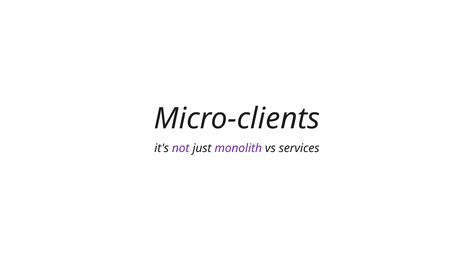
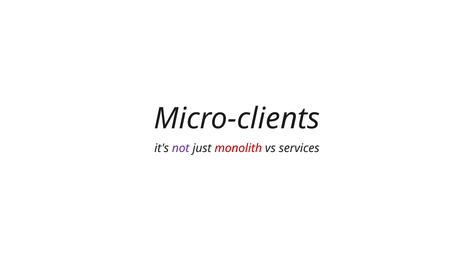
monolith colour: purple -> red (238, 148)
